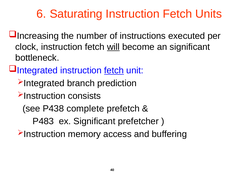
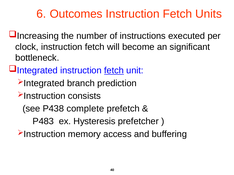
Saturating: Saturating -> Outcomes (76, 14)
will underline: present -> none (113, 47)
ex Significant: Significant -> Hysteresis (94, 122)
